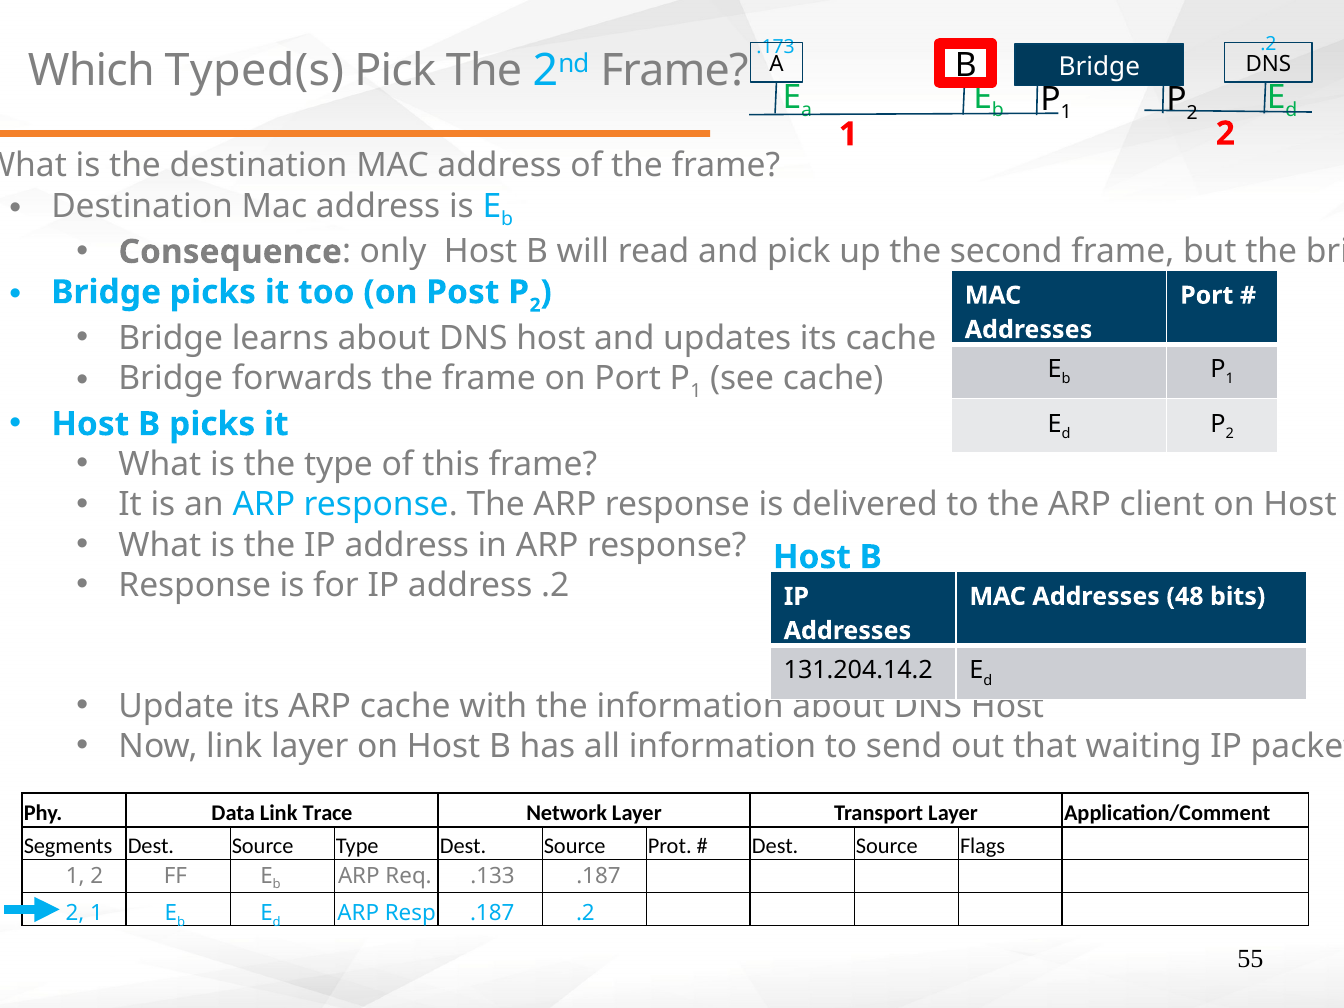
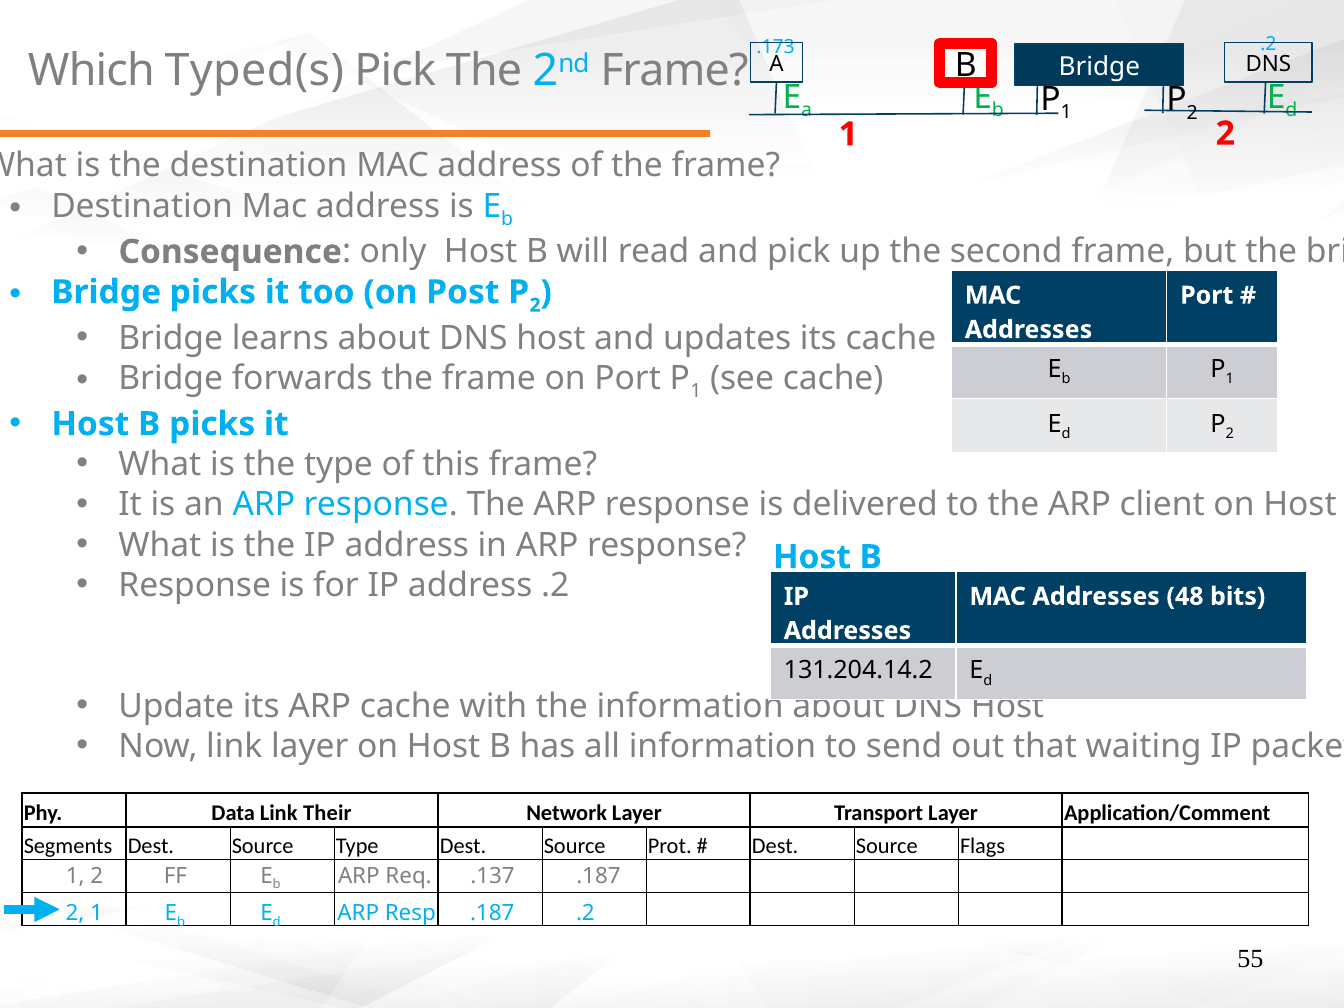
Trace: Trace -> Their (327, 814)
.133: .133 -> .137 (492, 876)
